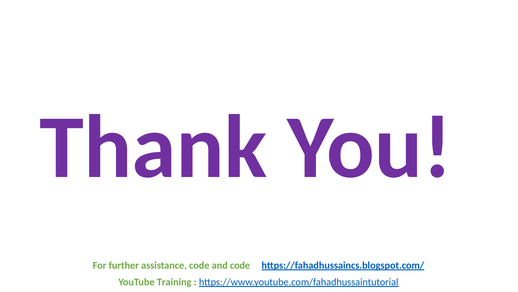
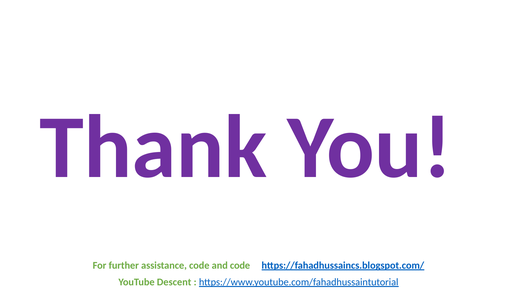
Training: Training -> Descent (174, 281)
